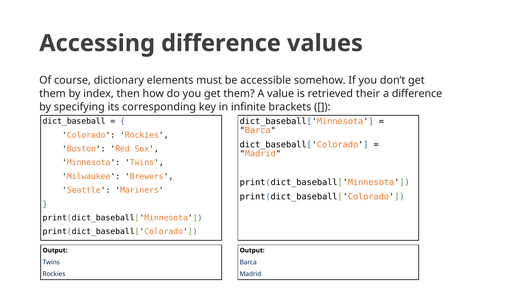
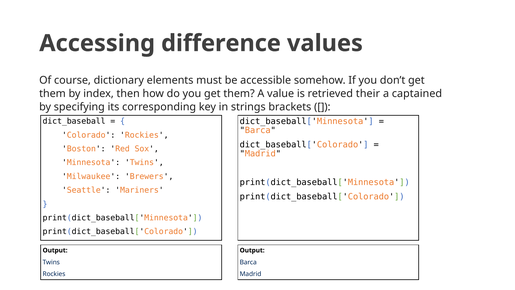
a difference: difference -> captained (417, 94)
infinite: infinite -> strings (248, 107)
